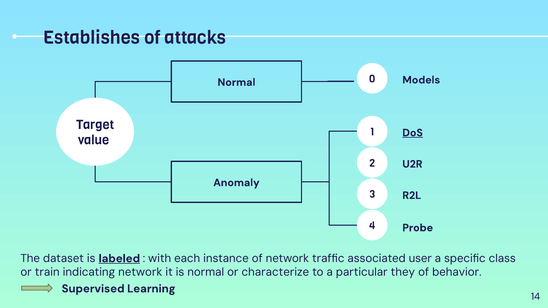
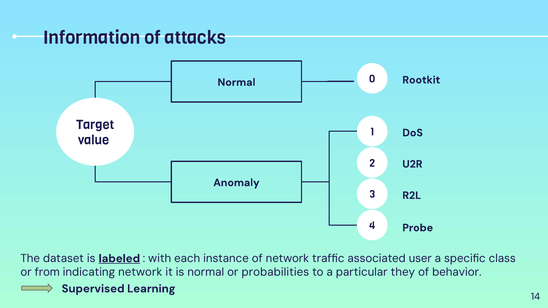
Establishes: Establishes -> Information (92, 38)
Models: Models -> Rootkit (421, 80)
DoS underline: present -> none (413, 133)
train: train -> from (47, 272)
characterize: characterize -> probabilities (275, 272)
